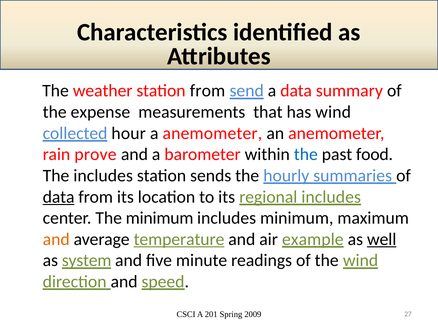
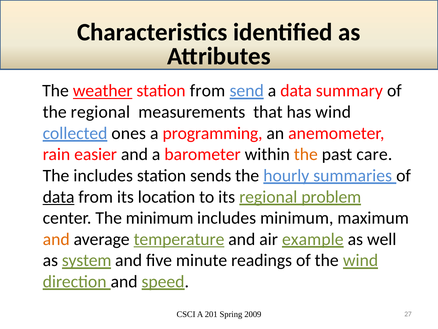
weather underline: none -> present (103, 91)
the expense: expense -> regional (100, 112)
hour: hour -> ones (129, 133)
a anemometer: anemometer -> programming (213, 133)
prove: prove -> easier (96, 154)
the colour: blue -> orange (306, 154)
food: food -> care (374, 154)
regional includes: includes -> problem (331, 197)
well underline: present -> none (382, 239)
